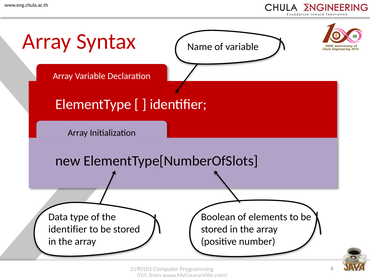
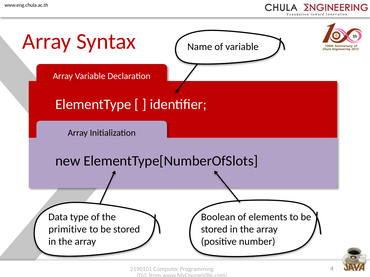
identifier: identifier -> primitive (68, 230)
